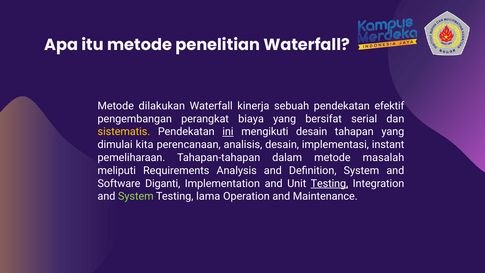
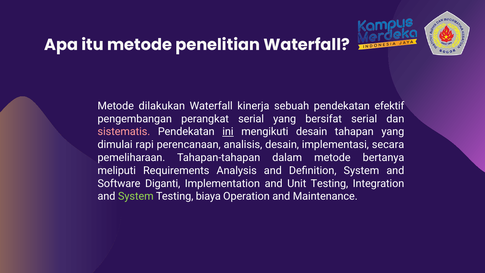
perangkat biaya: biaya -> serial (251, 119)
sistematis colour: yellow -> pink (124, 132)
kita: kita -> rapi (145, 145)
instant: instant -> secara (388, 145)
masalah: masalah -> bertanya (384, 158)
Testing underline: present -> none (329, 183)
lama: lama -> biaya (208, 196)
